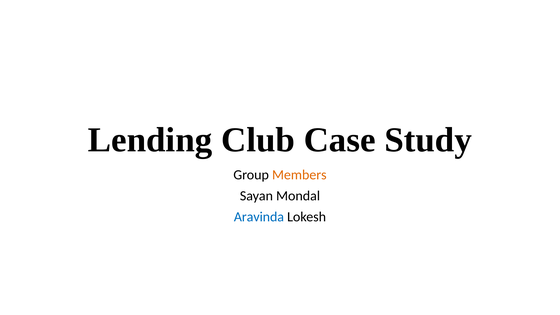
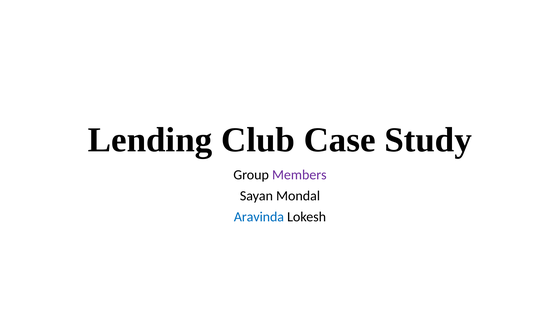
Members colour: orange -> purple (299, 175)
